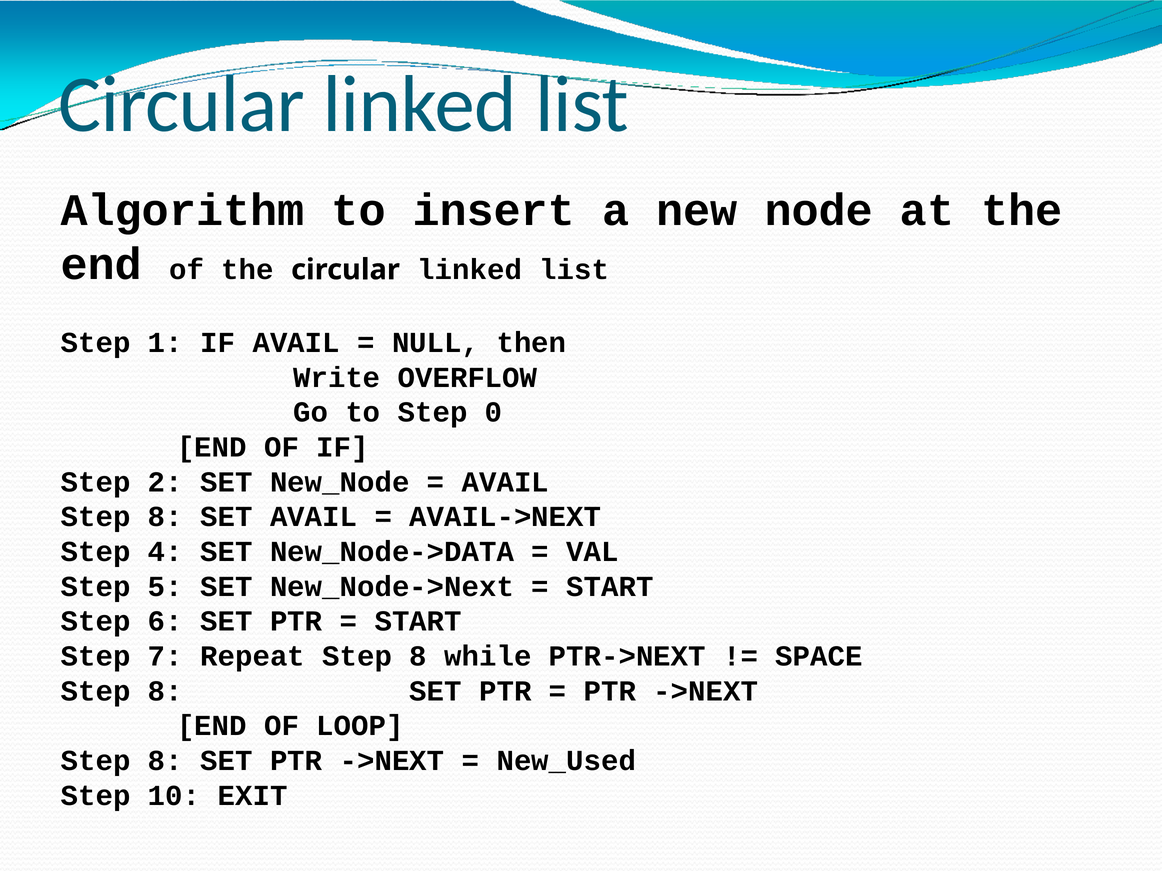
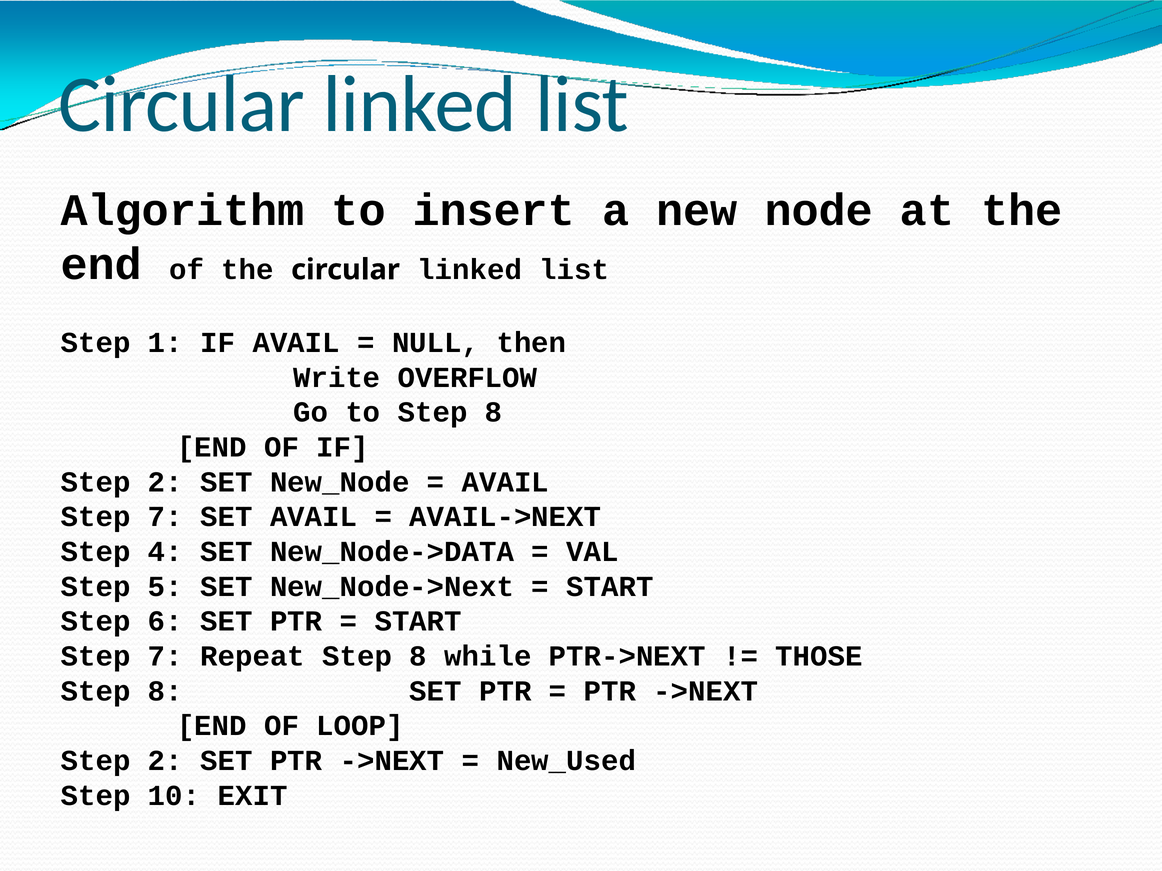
to Step 0: 0 -> 8 (494, 413)
8: 8 -> 7 (165, 517)
SPACE: SPACE -> THOSE (819, 657)
8: 8 -> 2 (165, 761)
